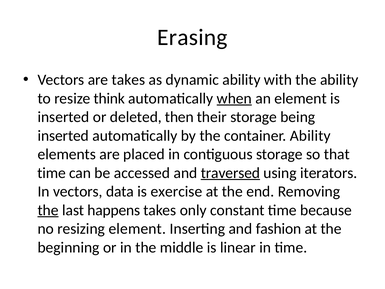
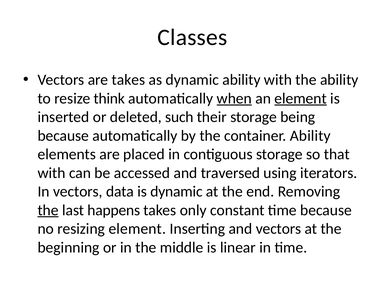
Erasing: Erasing -> Classes (192, 37)
element underline: none -> present (301, 98)
then: then -> such (179, 117)
inserted: inserted -> because (63, 136)
time: time -> with (52, 173)
traversed underline: present -> none (230, 173)
is exercise: exercise -> dynamic (177, 191)
and fashion: fashion -> vectors (278, 229)
